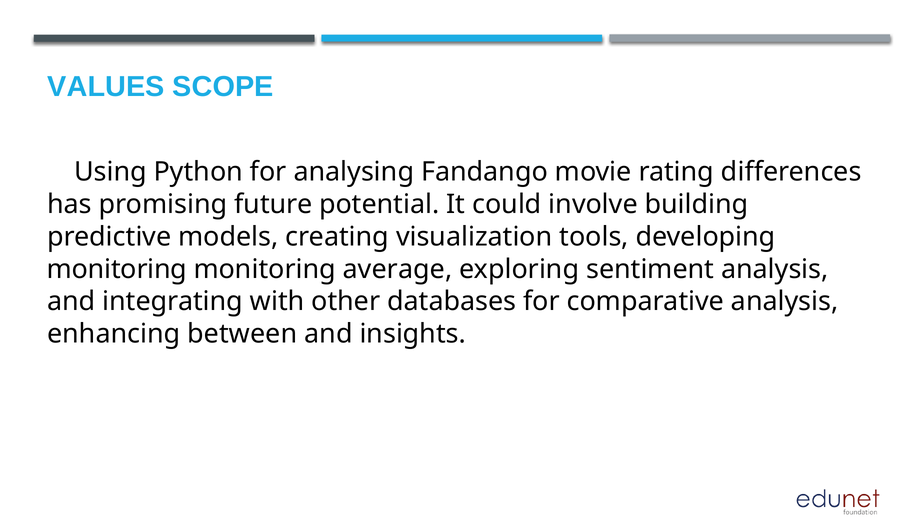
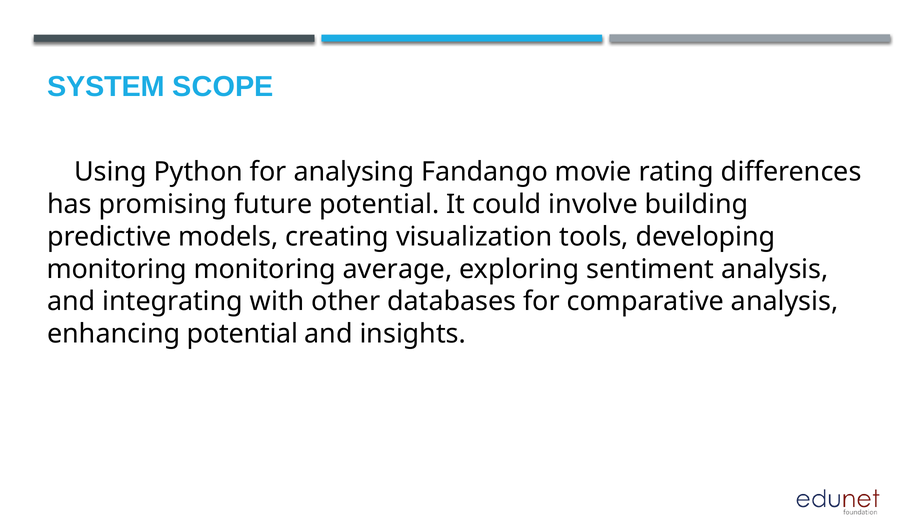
VALUES: VALUES -> SYSTEM (106, 87)
enhancing between: between -> potential (242, 334)
